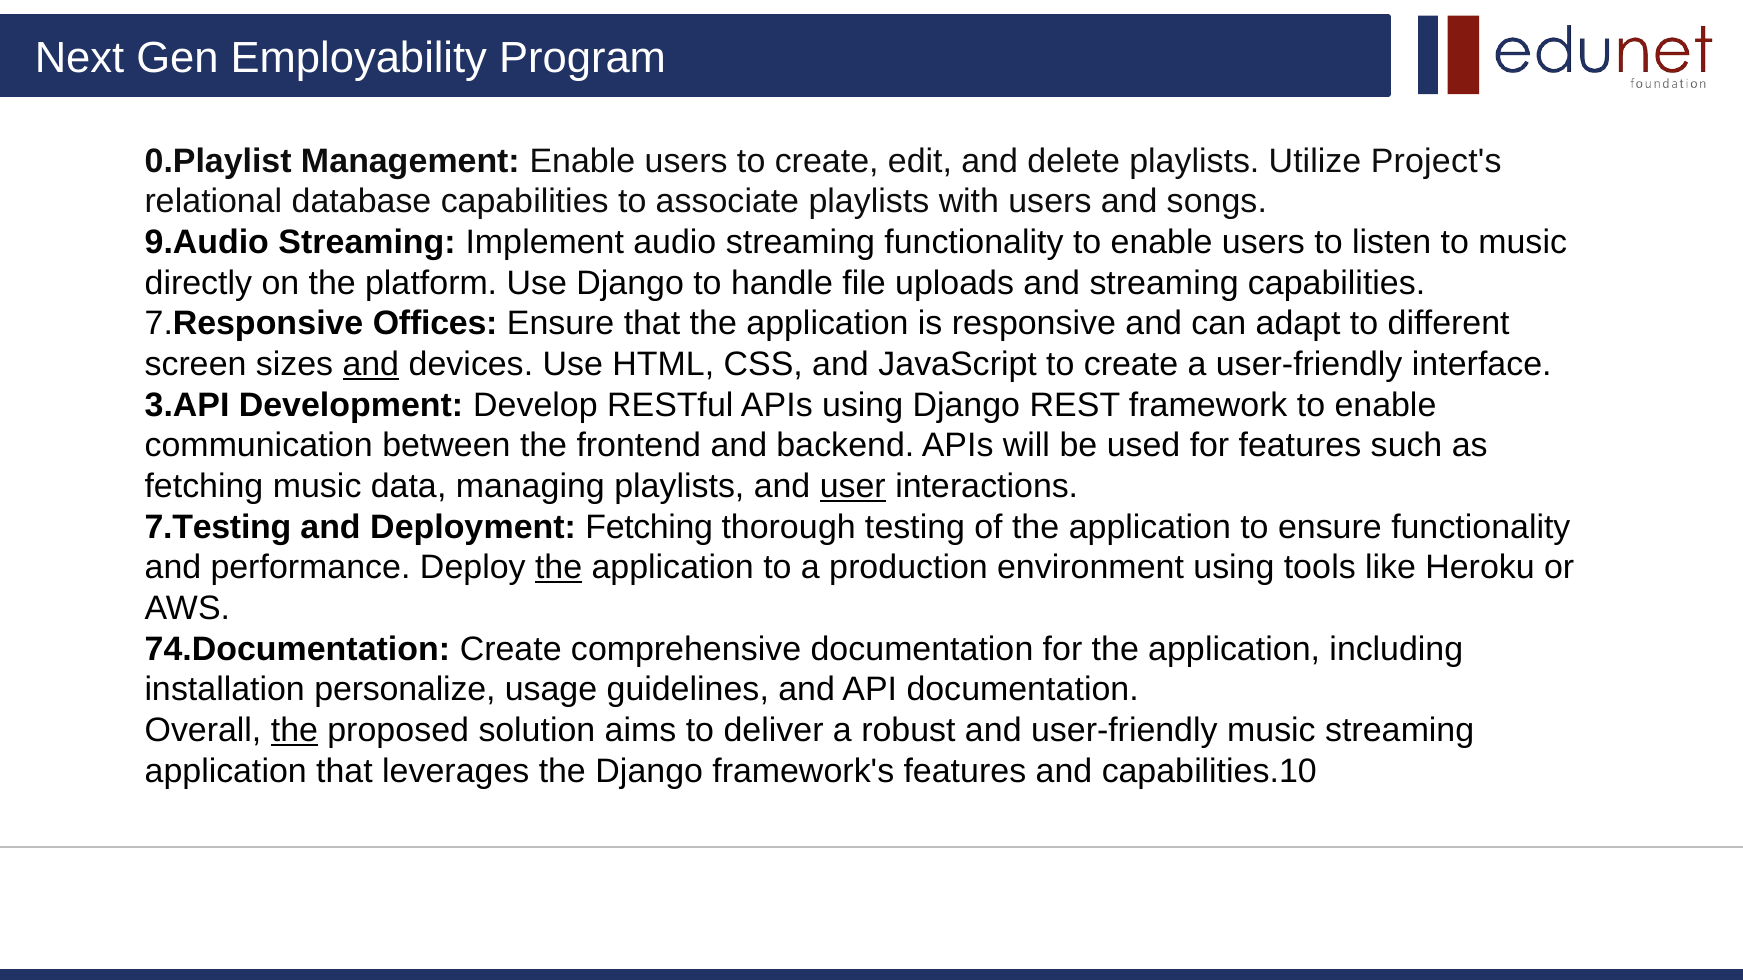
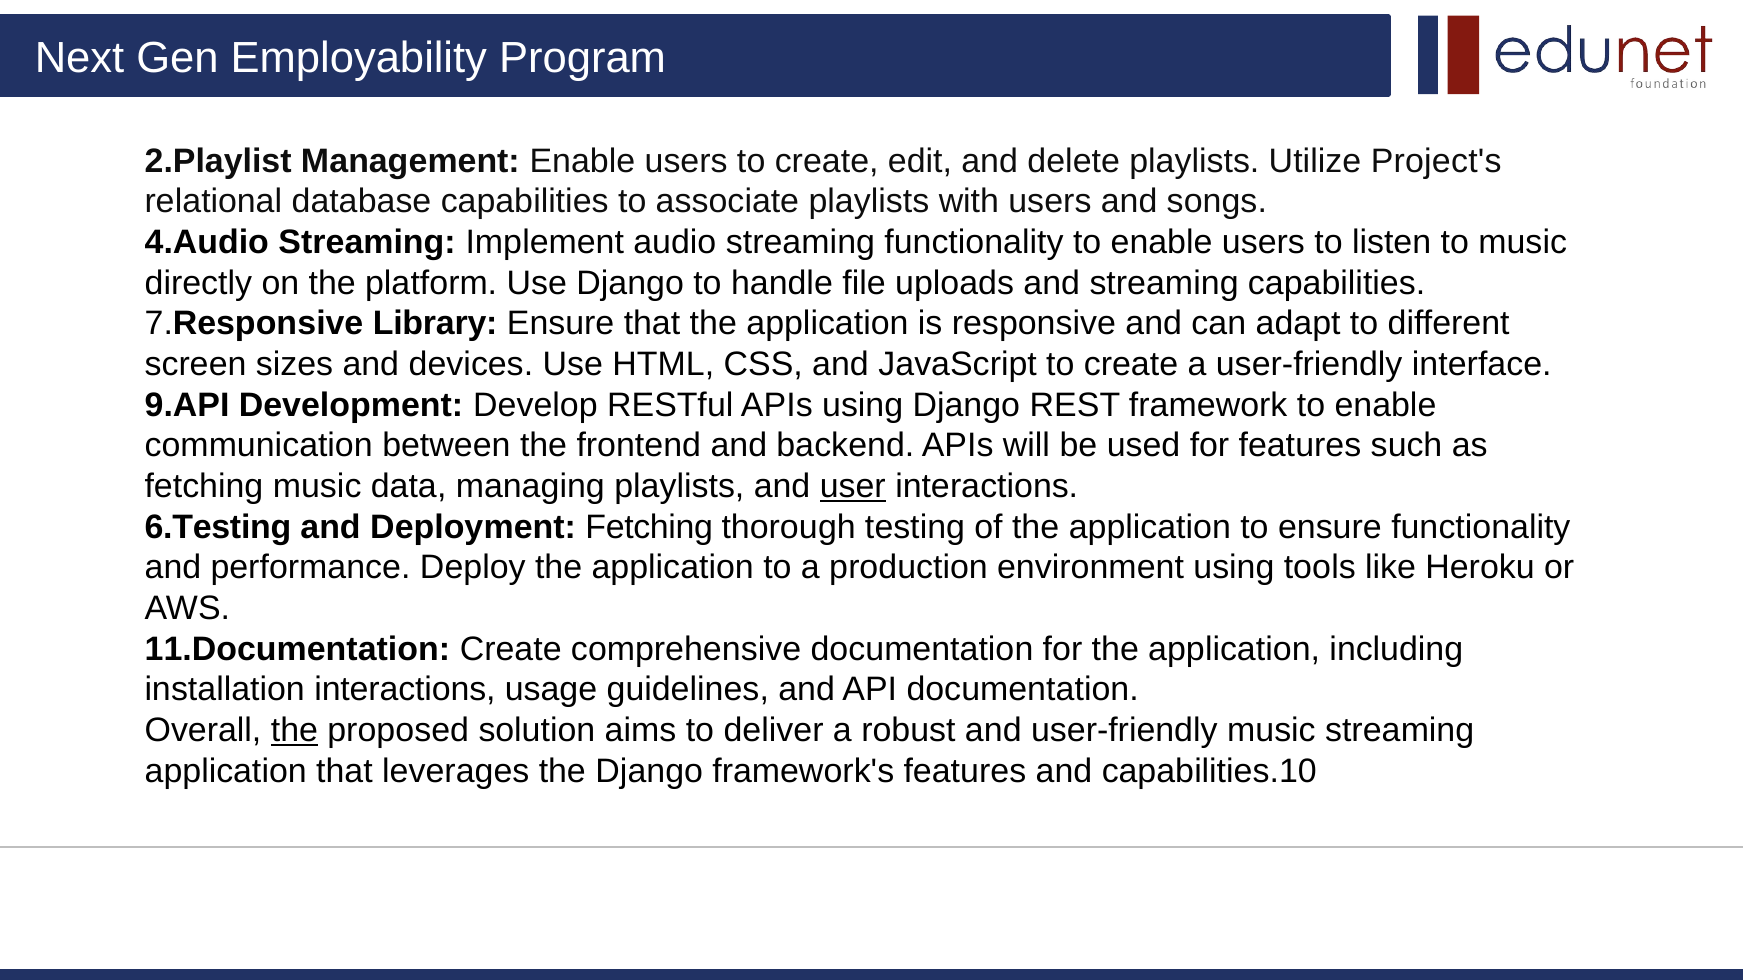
0.Playlist: 0.Playlist -> 2.Playlist (218, 161)
9.Audio: 9.Audio -> 4.Audio (207, 242)
Offices: Offices -> Library (435, 324)
and underline: present -> none (371, 365)
3.API: 3.API -> 9.API (187, 405)
7.Testing: 7.Testing -> 6.Testing (218, 527)
the underline: present -> none (559, 568)
74.Documentation: 74.Documentation -> 11.Documentation (297, 649)
installation personalize: personalize -> interactions (405, 690)
